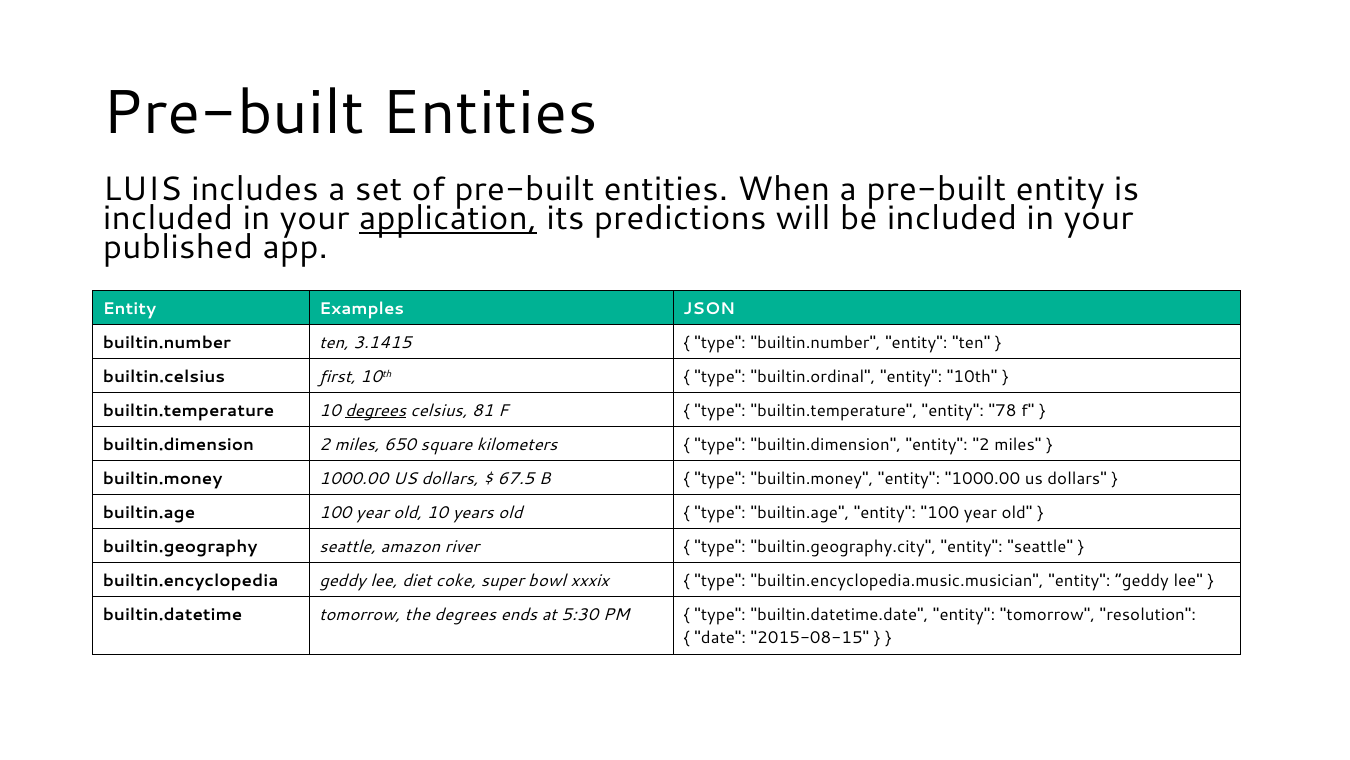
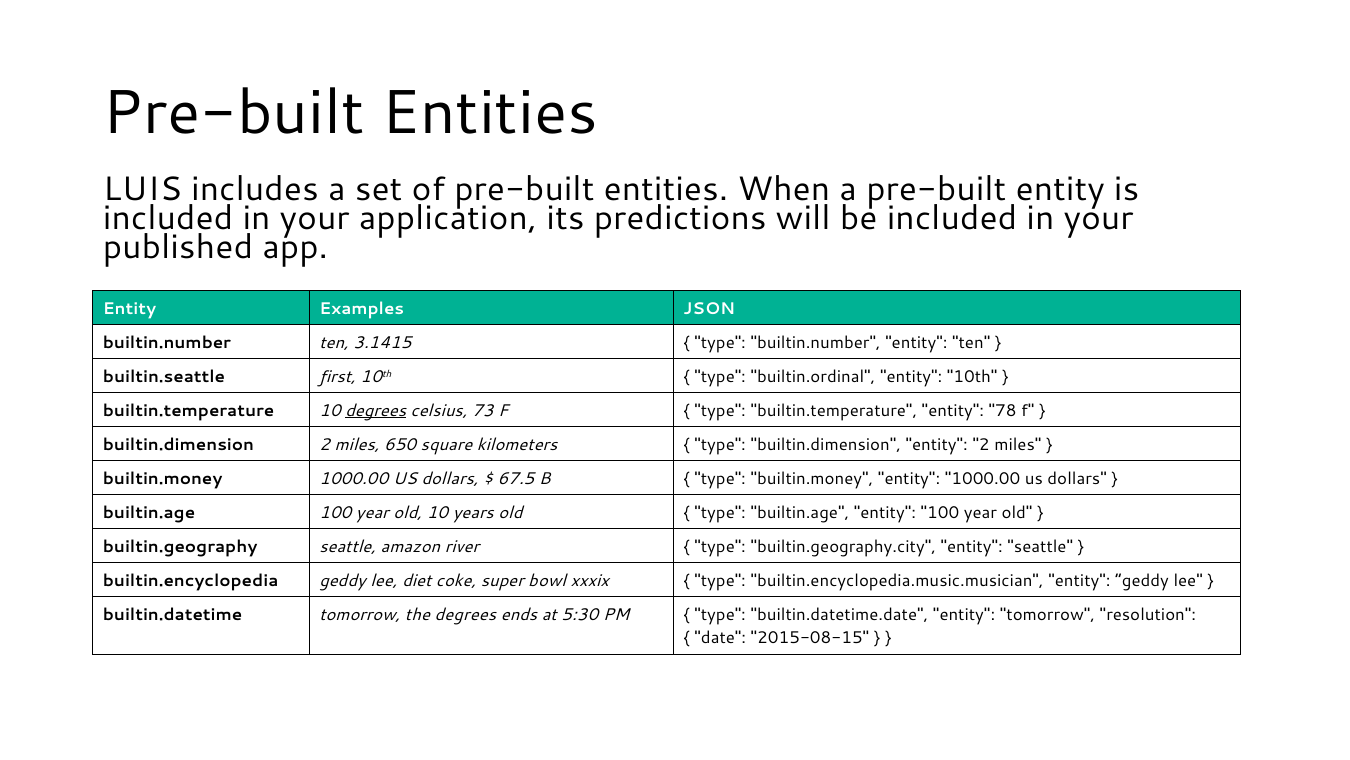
application underline: present -> none (448, 218)
builtin.celsius: builtin.celsius -> builtin.seattle (164, 376)
81: 81 -> 73 (483, 410)
